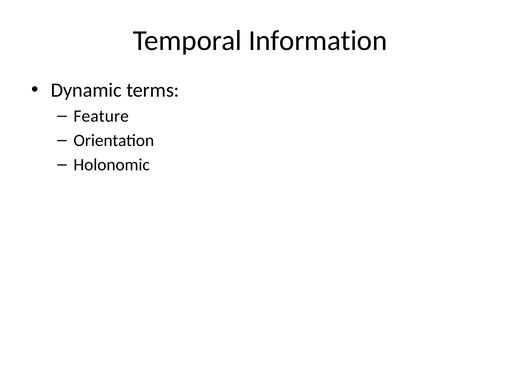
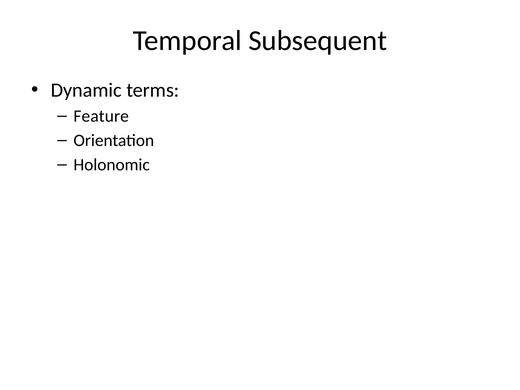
Information: Information -> Subsequent (318, 41)
